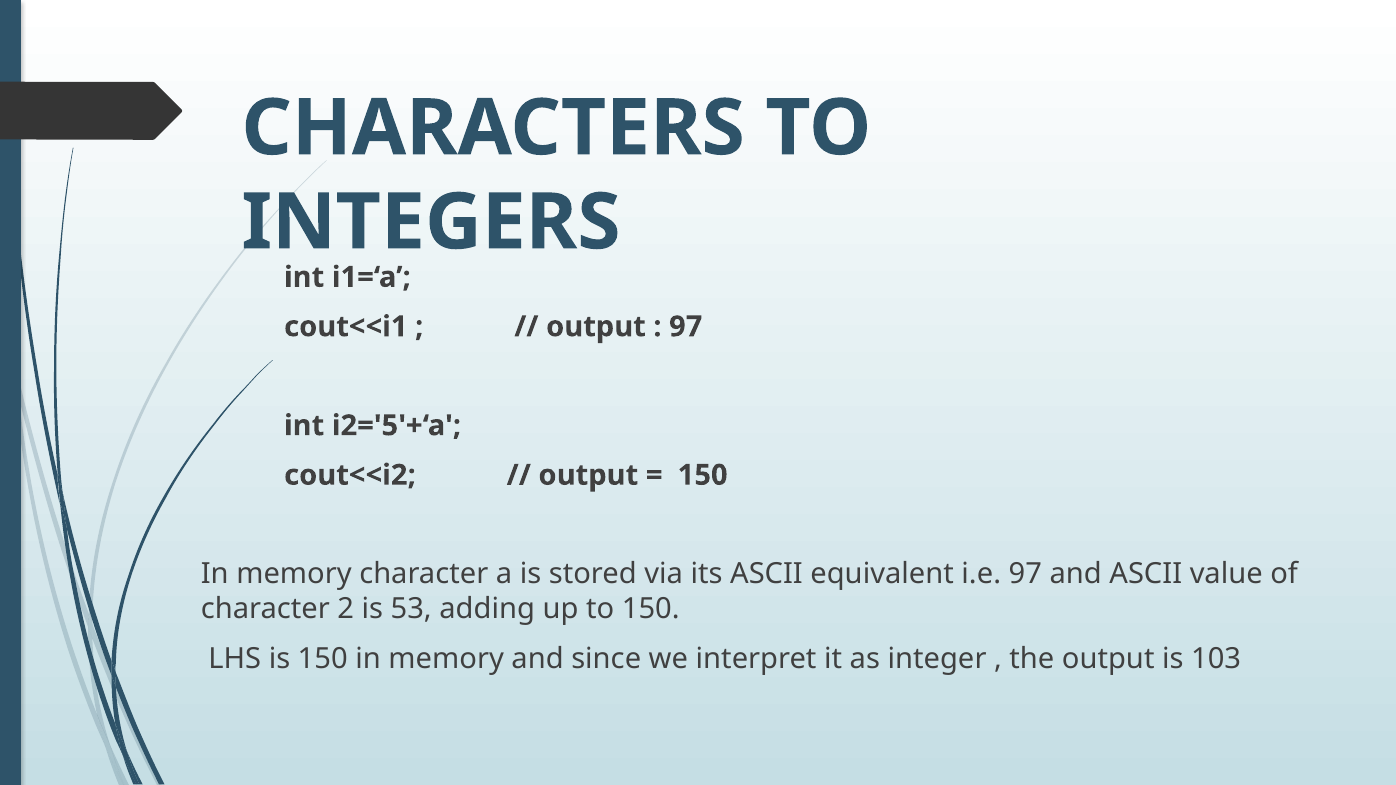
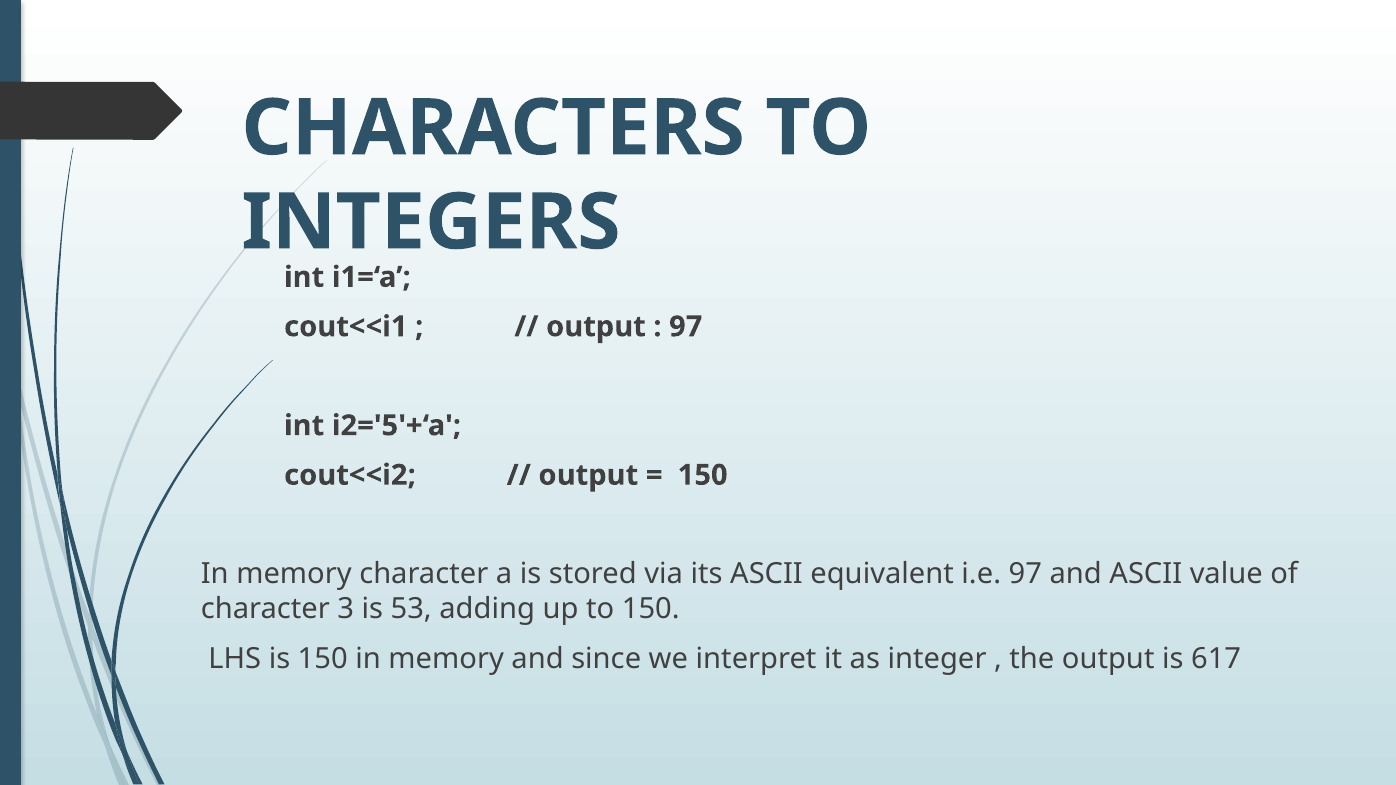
2: 2 -> 3 (346, 609)
103: 103 -> 617 (1216, 659)
